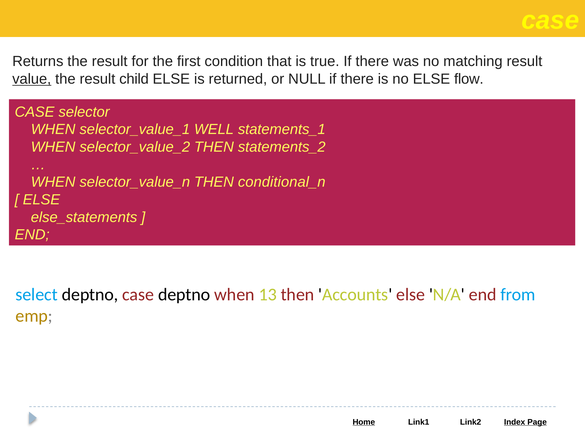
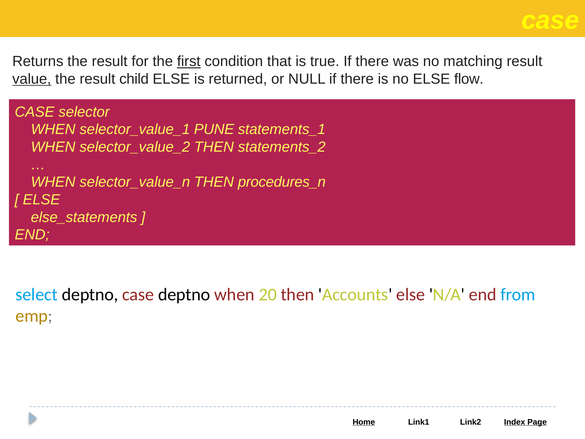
first underline: none -> present (189, 61)
WELL: WELL -> PUNE (214, 129)
conditional_n: conditional_n -> procedures_n (282, 182)
13: 13 -> 20 (268, 294)
